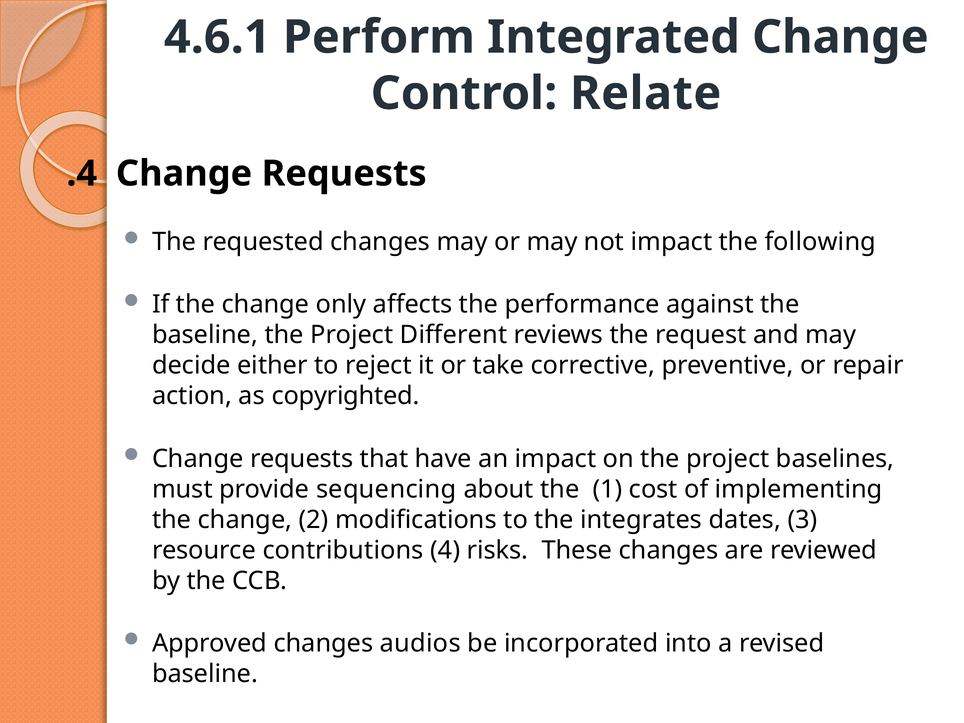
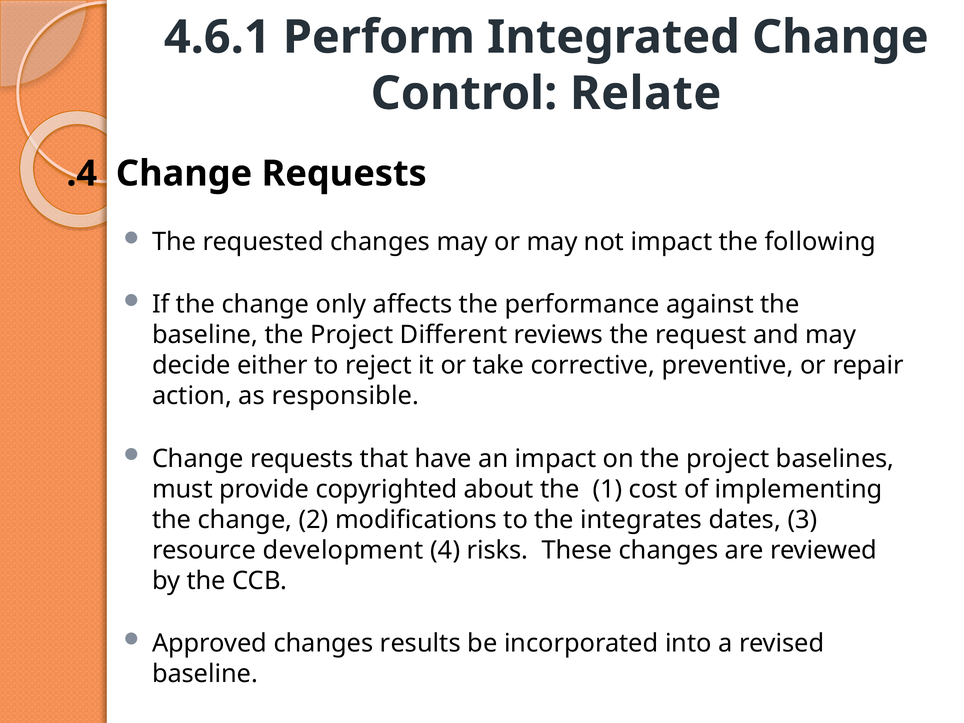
copyrighted: copyrighted -> responsible (345, 396)
sequencing: sequencing -> copyrighted (386, 489)
contributions: contributions -> development (343, 550)
audios: audios -> results (420, 643)
